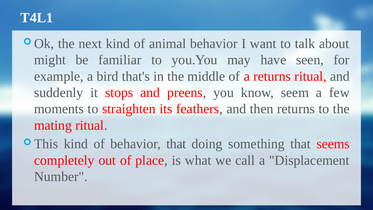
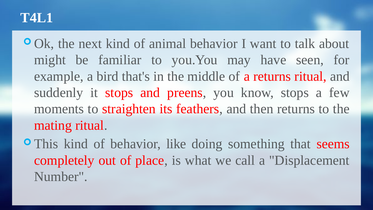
know seem: seem -> stops (295, 93)
behavior that: that -> like (176, 144)
